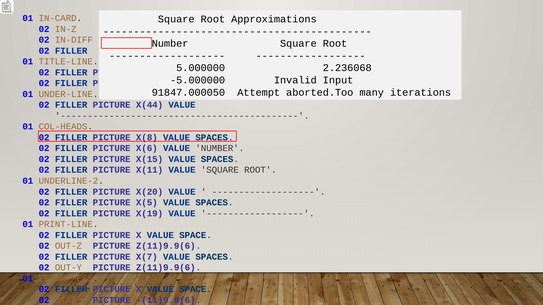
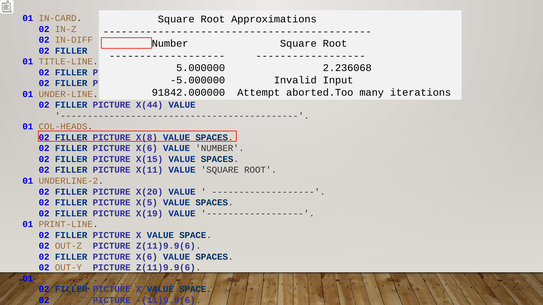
91847.000050: 91847.000050 -> 91842.000000 (188, 92)
X(7: X(7 -> X(6 (147, 257)
